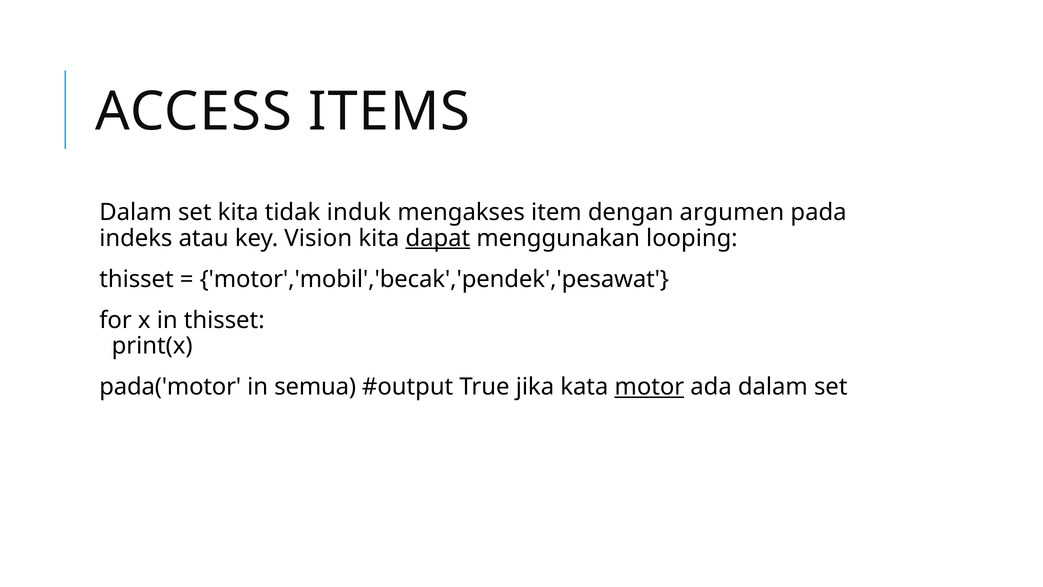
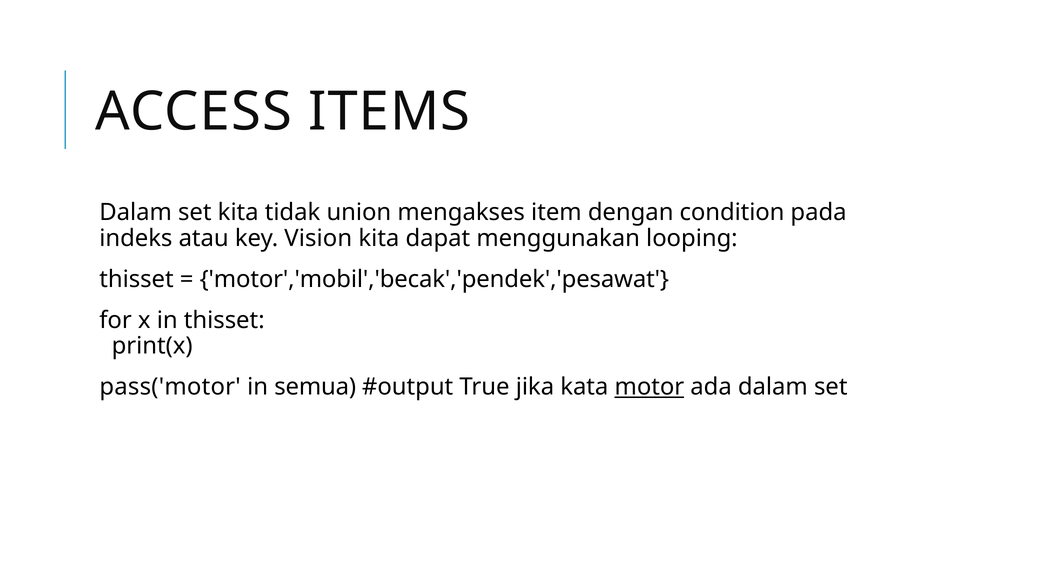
induk: induk -> union (359, 212)
argumen: argumen -> condition (732, 212)
dapat underline: present -> none (438, 238)
pada('motor: pada('motor -> pass('motor (170, 387)
